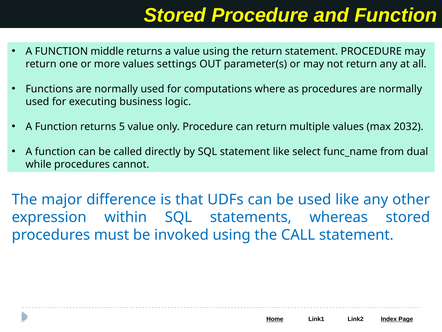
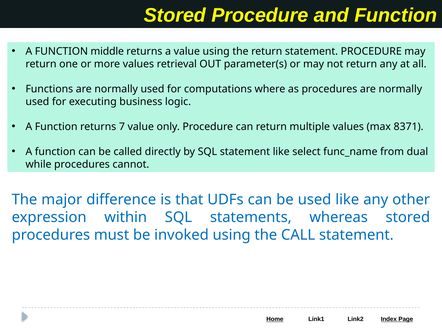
settings: settings -> retrieval (177, 64)
5: 5 -> 7 (122, 126)
2032: 2032 -> 8371 (409, 126)
